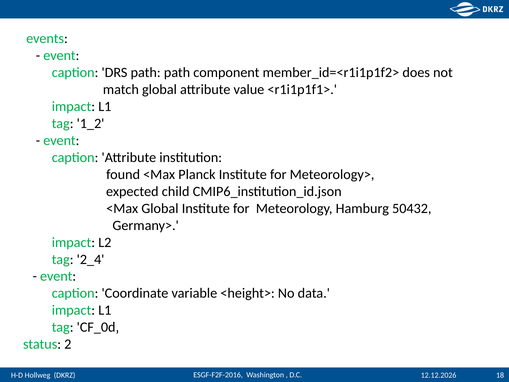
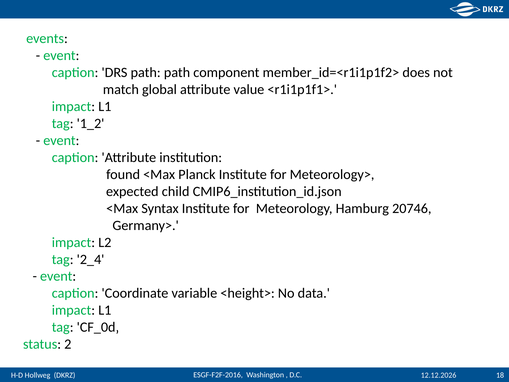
<Max Global: Global -> Syntax (160, 208)
50432: 50432 -> 20746 (412, 208)
